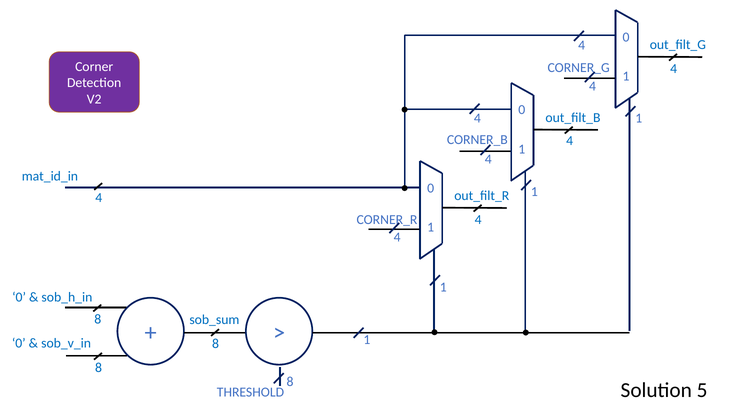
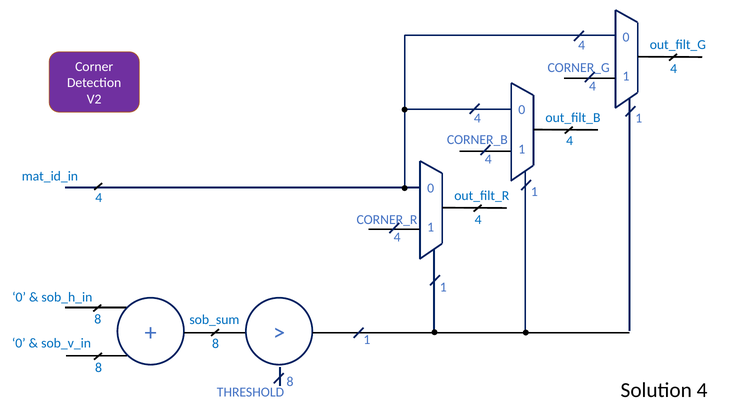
Solution 5: 5 -> 4 (702, 390)
